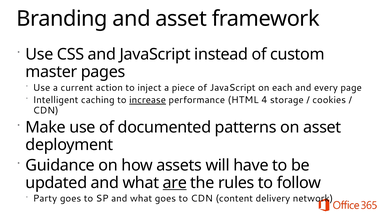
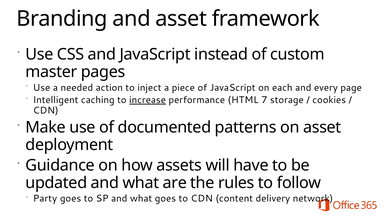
current: current -> needed (77, 88)
4: 4 -> 7 (264, 100)
are underline: present -> none (175, 183)
